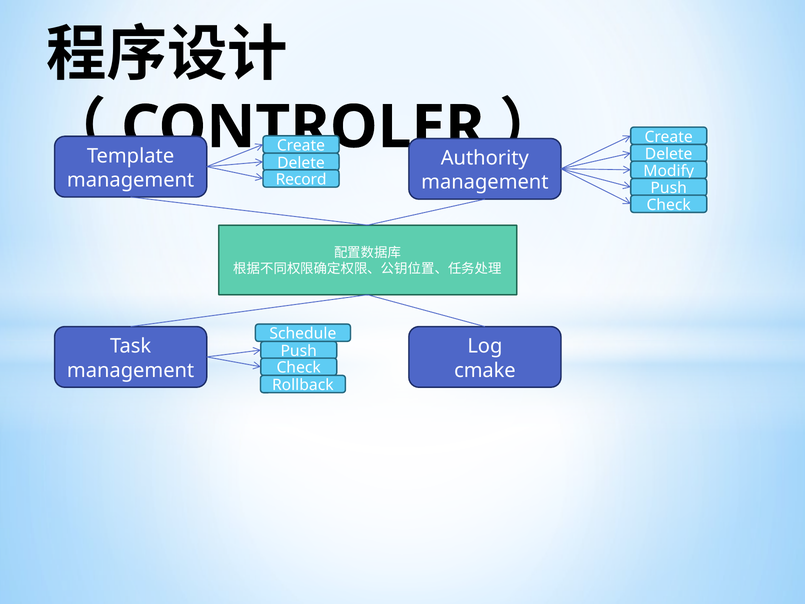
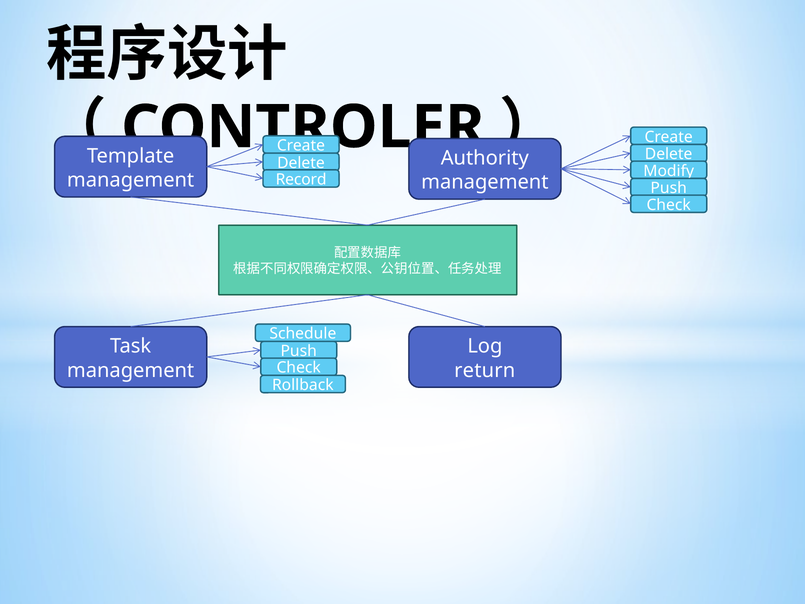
cmake: cmake -> return (485, 370)
